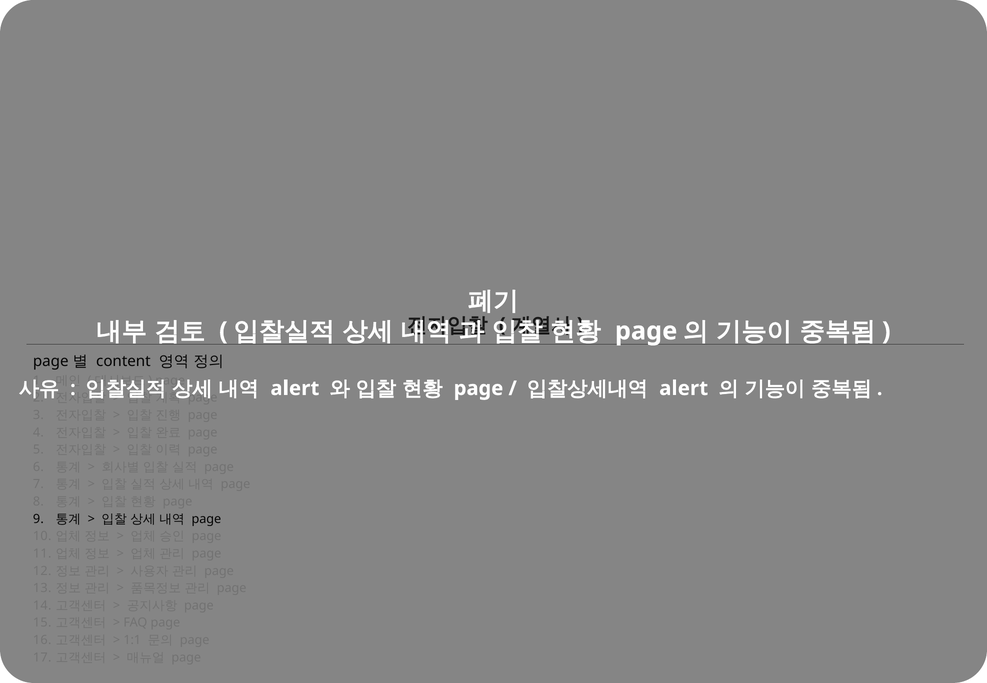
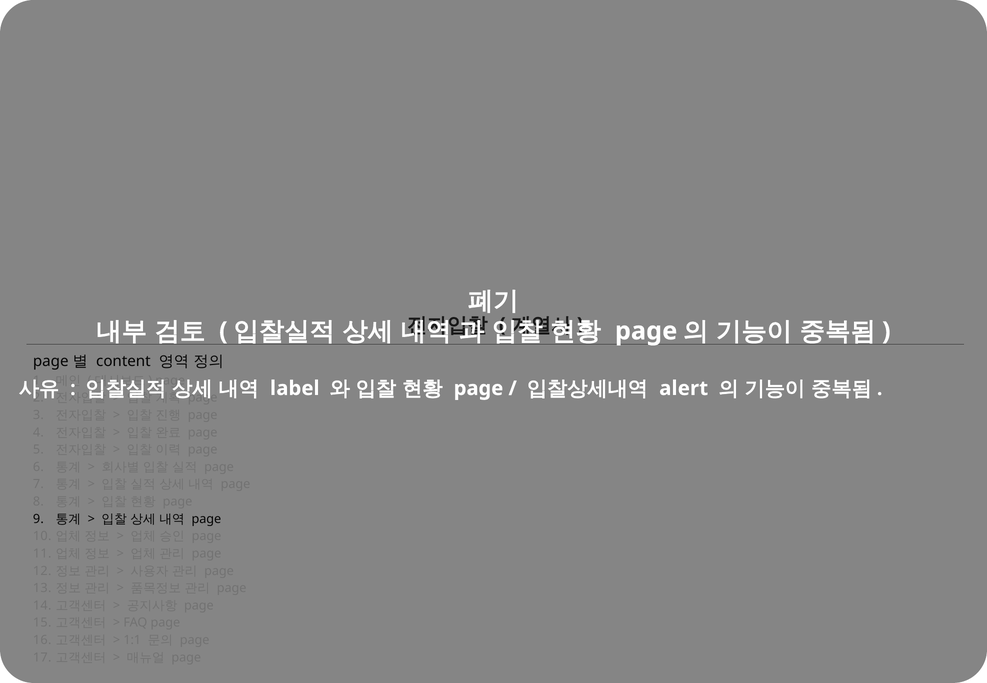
alert: alert -> label (295, 389)
